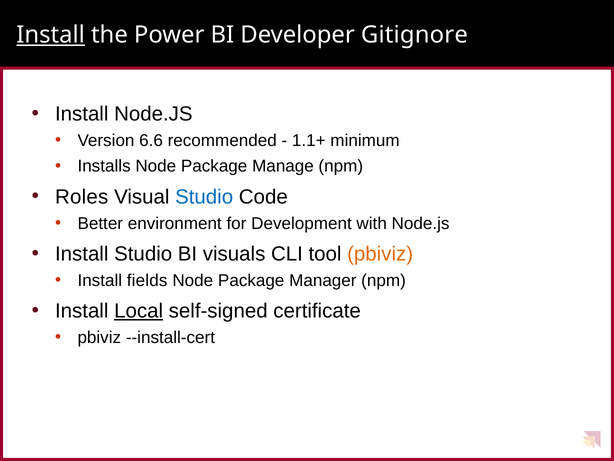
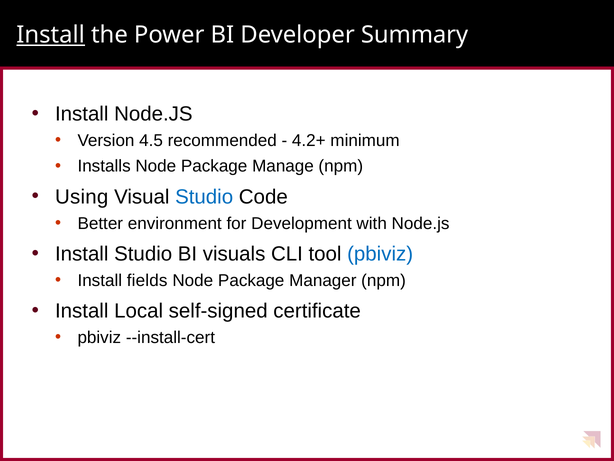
Gitignore: Gitignore -> Summary (415, 35)
6.6: 6.6 -> 4.5 (151, 141)
1.1+: 1.1+ -> 4.2+ (309, 141)
Roles: Roles -> Using (82, 197)
pbiviz colour: orange -> blue (380, 254)
Local underline: present -> none (139, 311)
